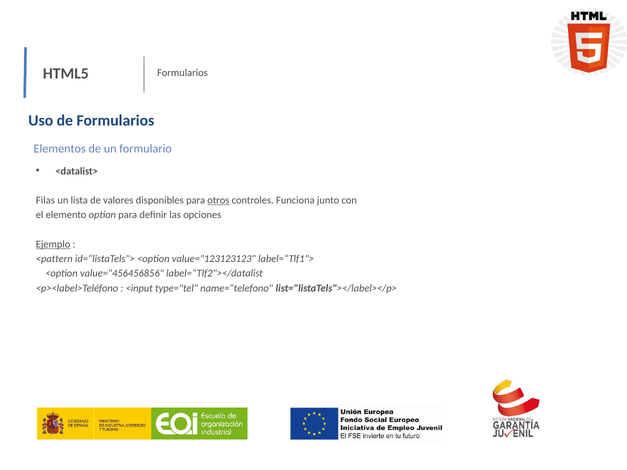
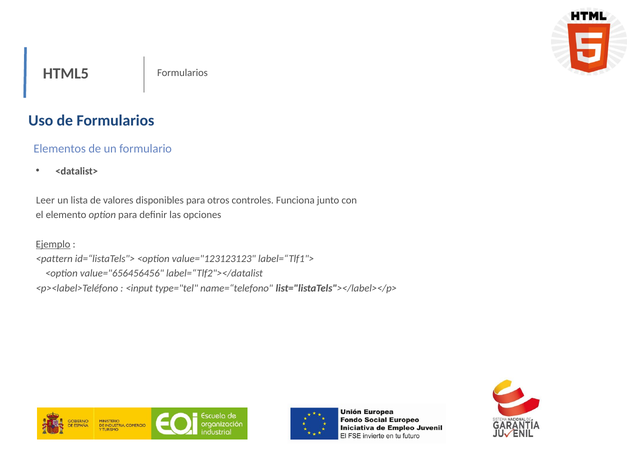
Filas: Filas -> Leer (45, 200)
otros underline: present -> none (218, 200)
value="456456856: value="456456856 -> value="656456456 (122, 274)
